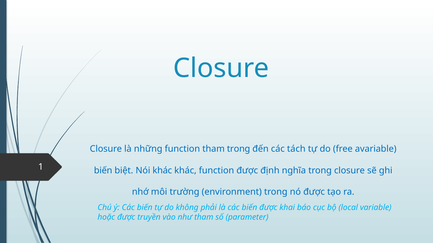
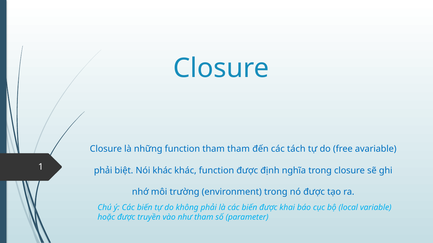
tham trong: trong -> tham (239, 149)
biến: biến -> phải (103, 171)
